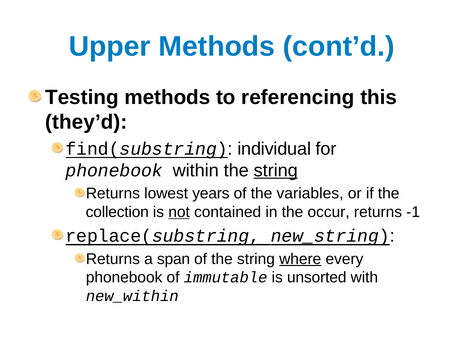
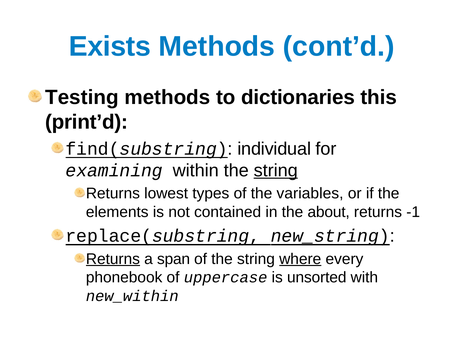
Upper: Upper -> Exists (110, 46)
referencing: referencing -> dictionaries (298, 97)
they’d: they’d -> print’d (87, 122)
phonebook: phonebook -> examining (114, 170)
years: years -> types (211, 193)
collection: collection -> elements (117, 212)
not underline: present -> none (179, 212)
occur: occur -> about (329, 212)
Returns underline: none -> present (113, 259)
immutable: immutable -> uppercase (226, 277)
